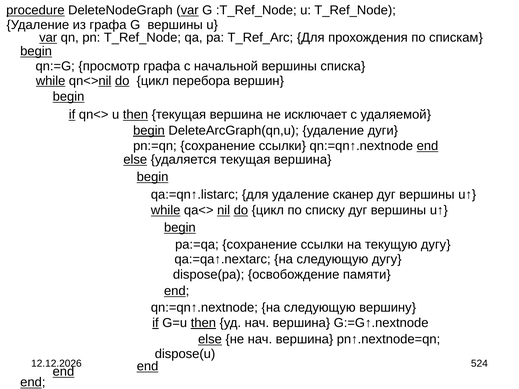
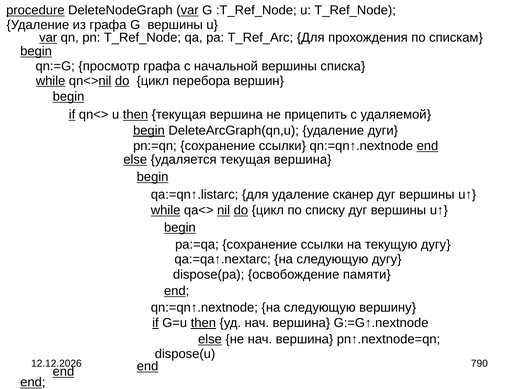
исключает: исключает -> прицепить (316, 115)
524: 524 -> 790 (479, 364)
